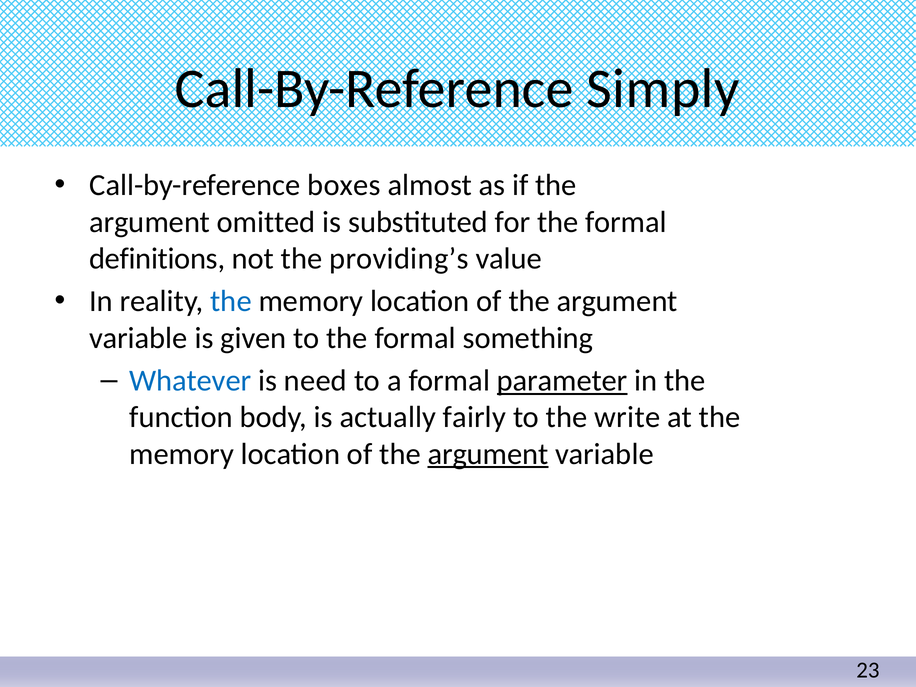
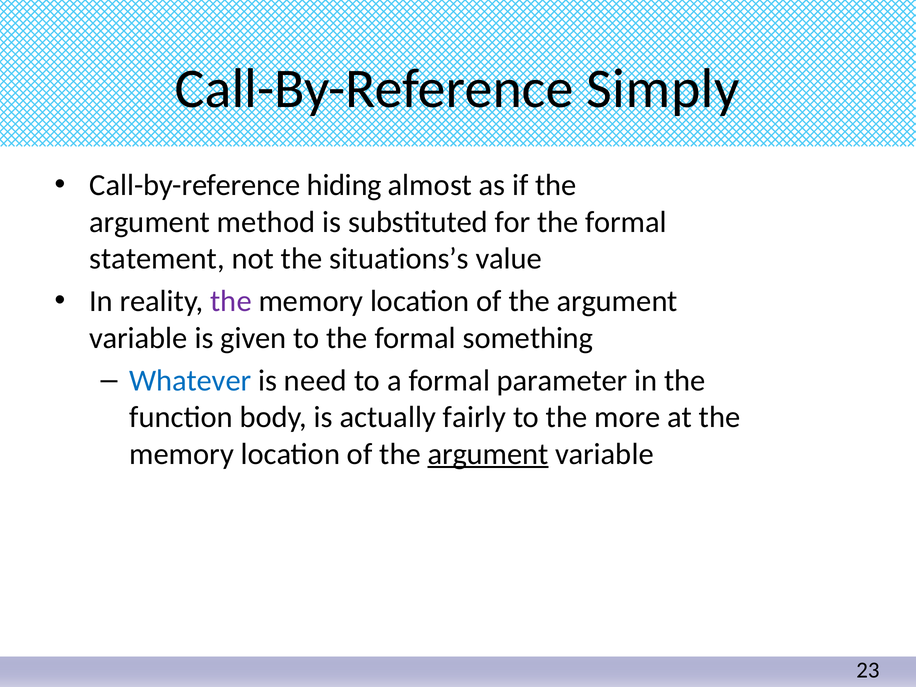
boxes: boxes -> hiding (344, 185)
omitted: omitted -> method (266, 222)
definitions: definitions -> statement (157, 259)
providing’s: providing’s -> situations’s (399, 259)
the colour: blue -> purple (231, 301)
parameter underline: present -> none (562, 381)
write: write -> more (627, 417)
